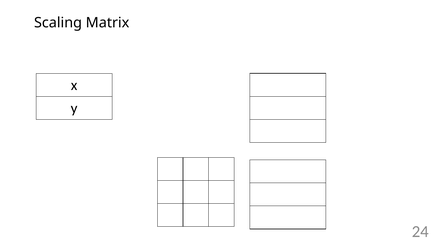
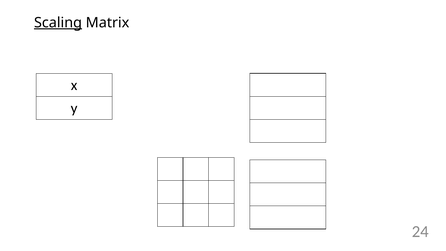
Scaling underline: none -> present (58, 23)
